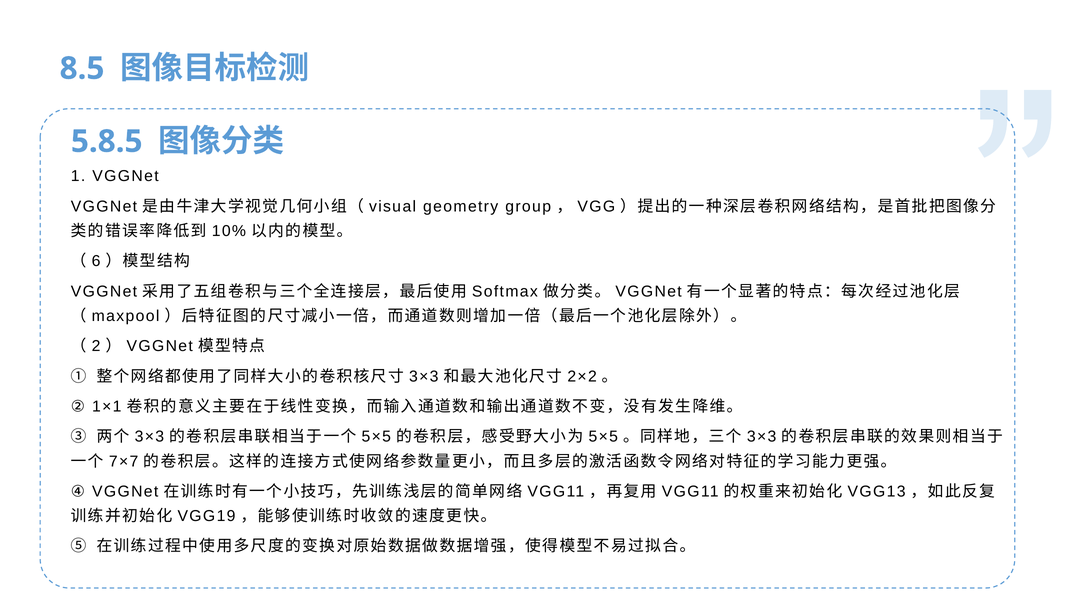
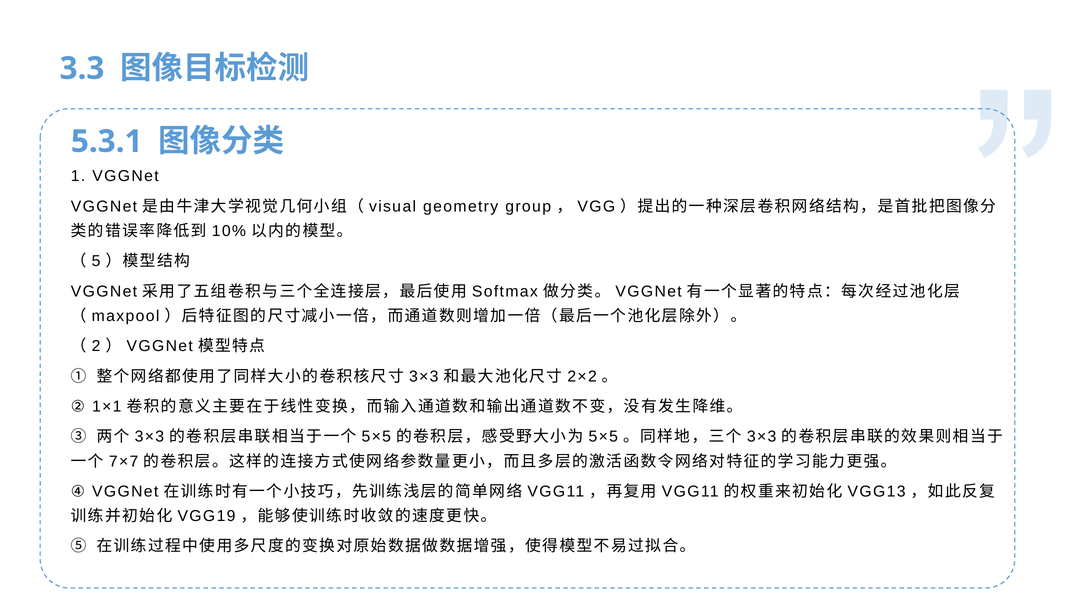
8.5: 8.5 -> 3.3 (82, 68)
5.8.5: 5.8.5 -> 5.3.1 (107, 141)
6: 6 -> 5 (96, 261)
